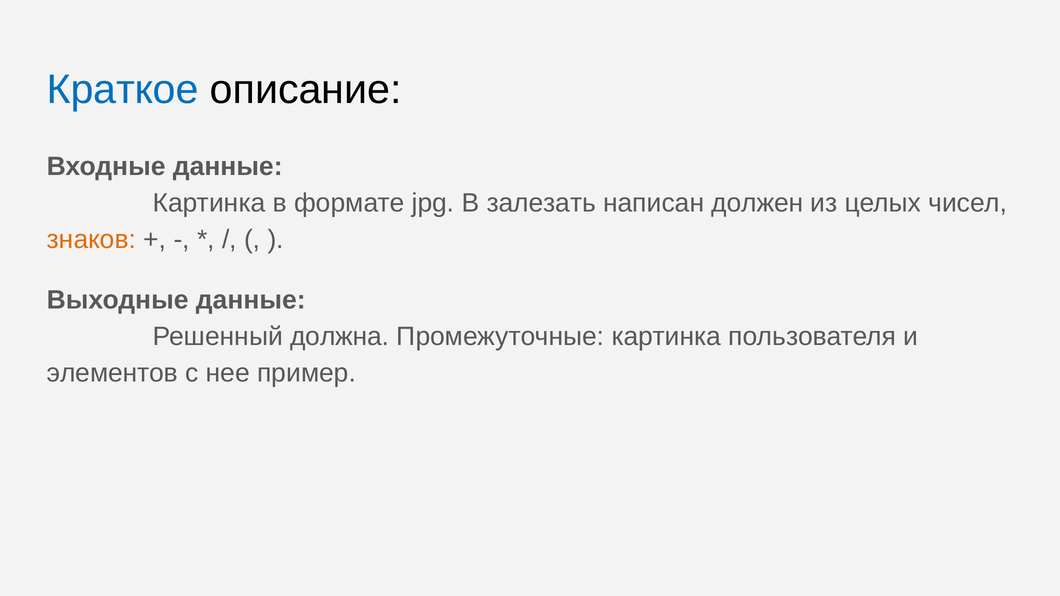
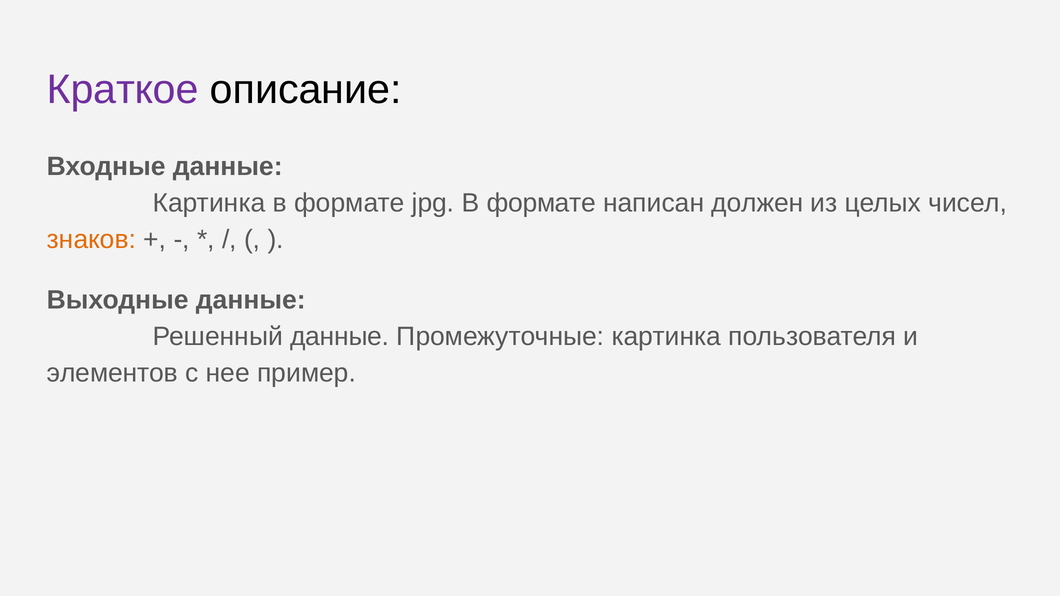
Краткое colour: blue -> purple (123, 90)
jpg В залезать: залезать -> формате (541, 203)
Решенный должна: должна -> данные (340, 336)
